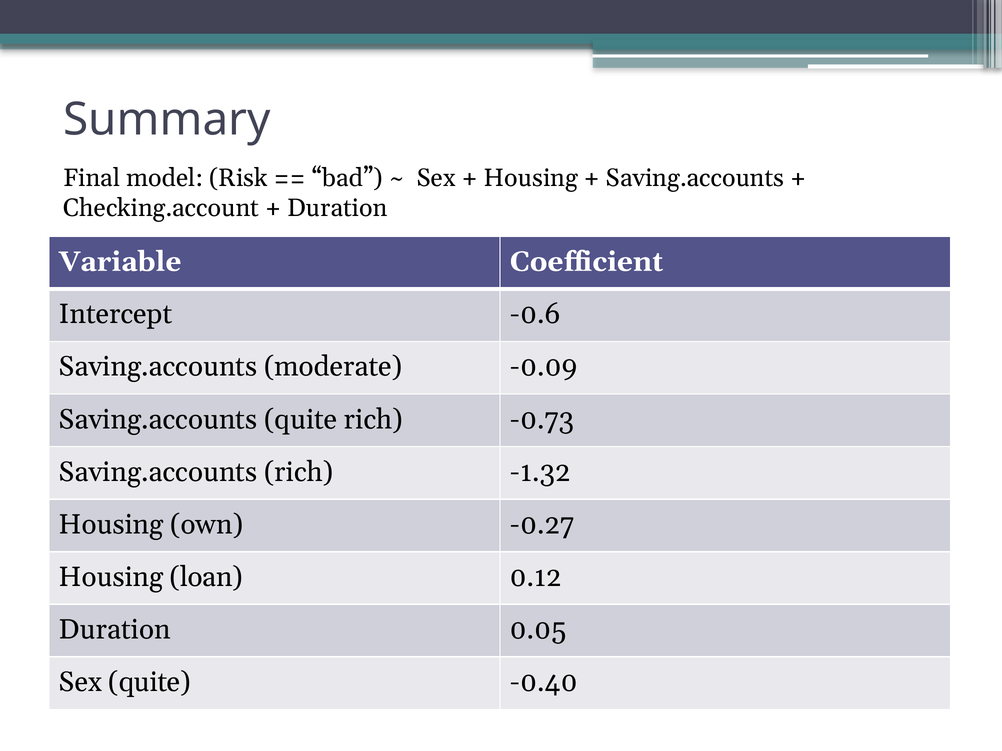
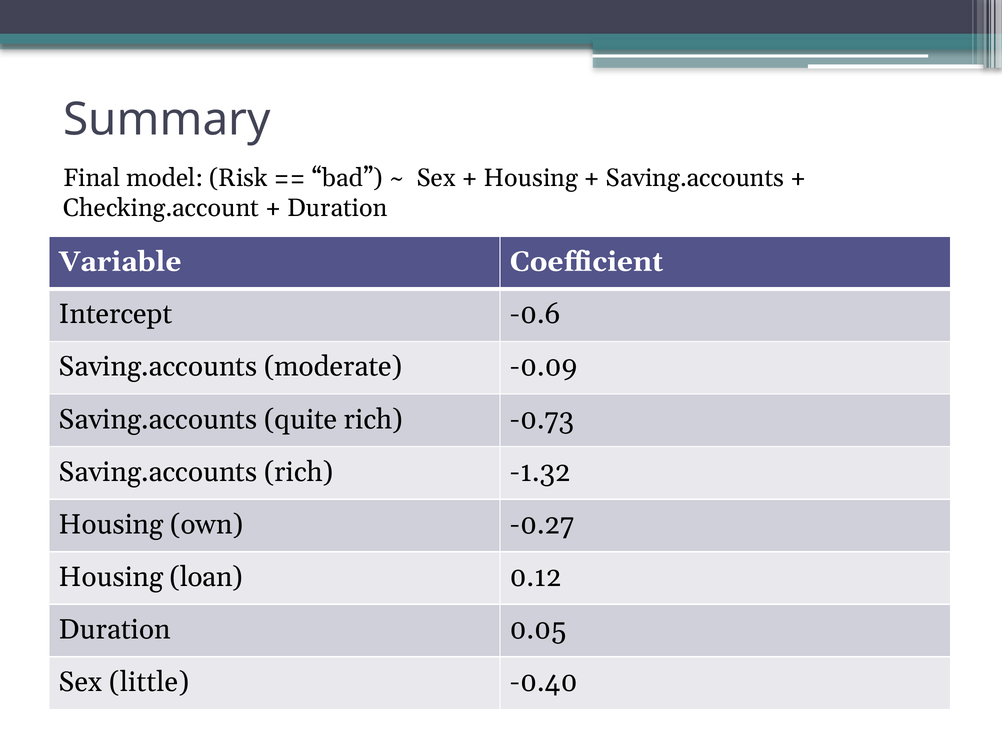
Sex quite: quite -> little (149, 683)
